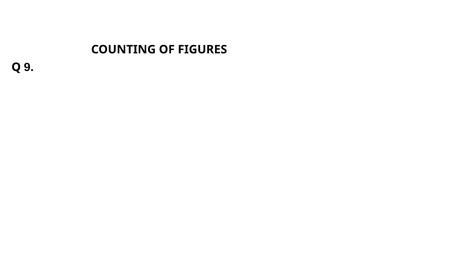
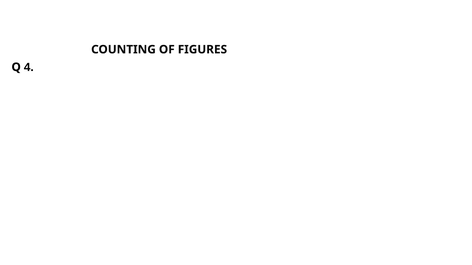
9: 9 -> 4 (29, 67)
